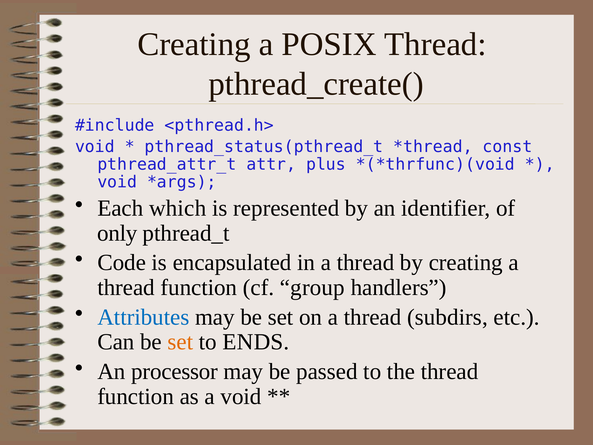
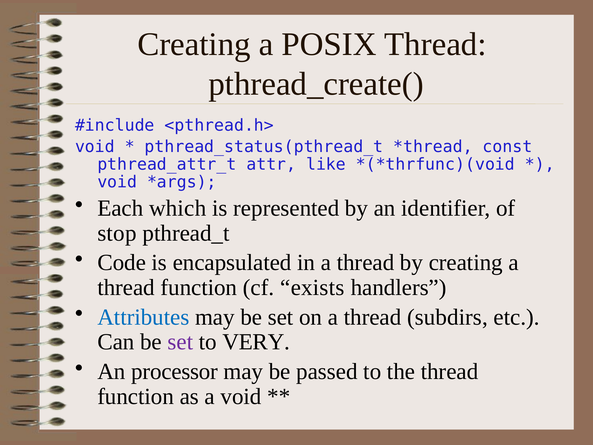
plus: plus -> like (326, 164)
only: only -> stop (117, 233)
group: group -> exists (312, 287)
set colour: orange -> purple (180, 342)
ENDS: ENDS -> VERY (256, 342)
